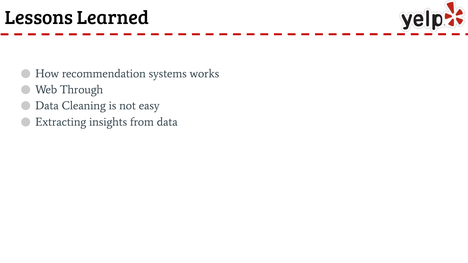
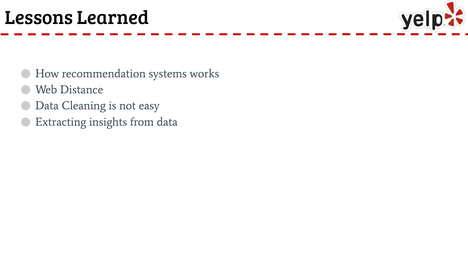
Through: Through -> Distance (82, 90)
